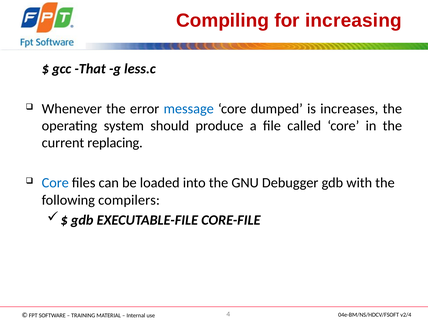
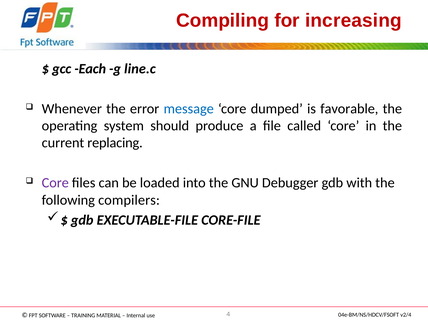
That: That -> Each (90, 69)
less.c: less.c -> line.c (140, 69)
increases: increases -> favorable (349, 109)
Core colour: blue -> purple (55, 183)
